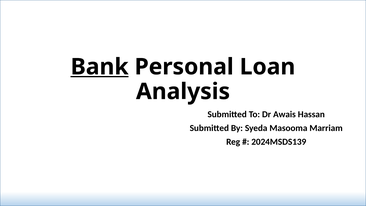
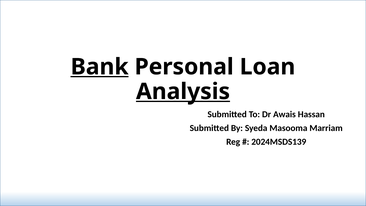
Analysis underline: none -> present (183, 91)
